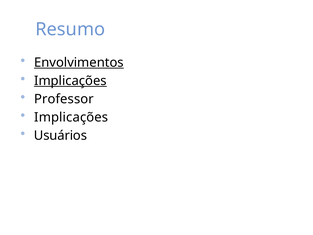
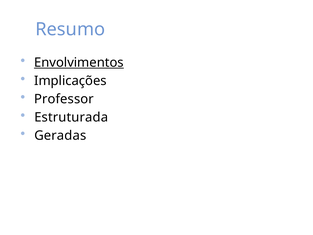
Implicações underline: present -> none (70, 81)
Implicações: Implicações -> Estruturada (71, 117)
Usuários: Usuários -> Geradas (60, 136)
